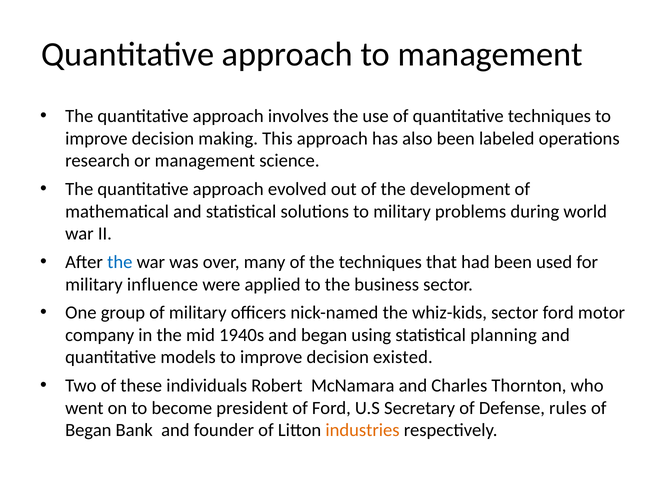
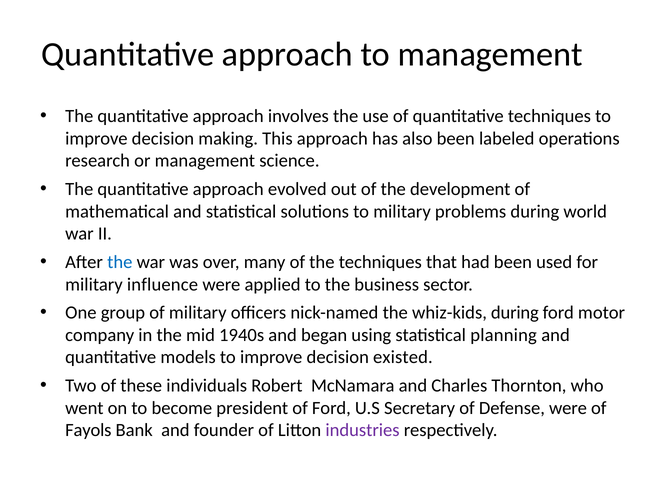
whiz-kids sector: sector -> during (515, 312)
Defense rules: rules -> were (568, 408)
Began: Began -> Fayols (88, 430)
industries colour: orange -> purple (363, 430)
